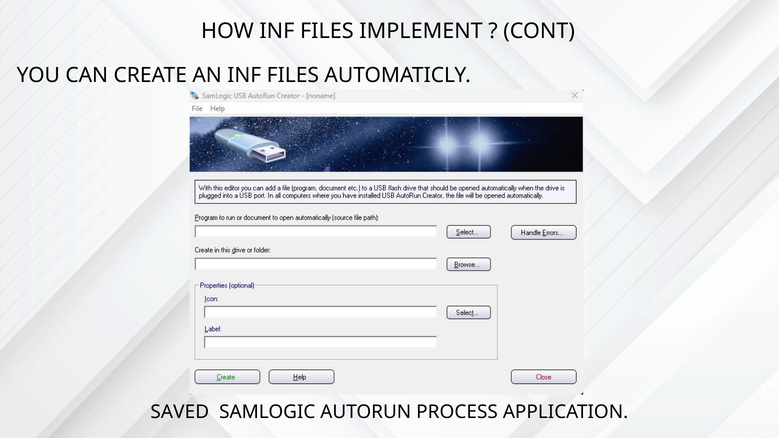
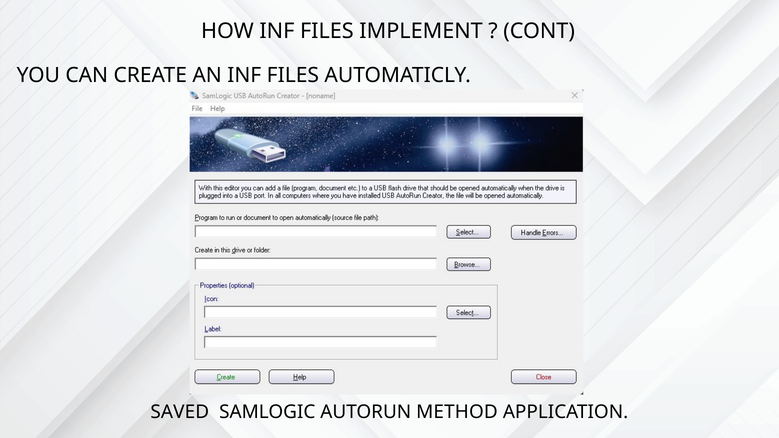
PROCESS: PROCESS -> METHOD (457, 412)
